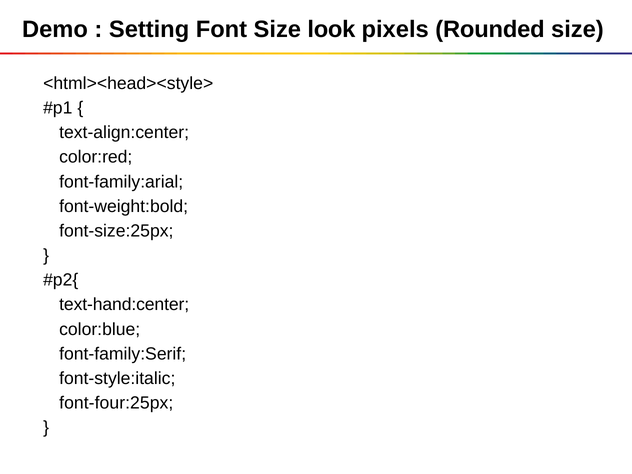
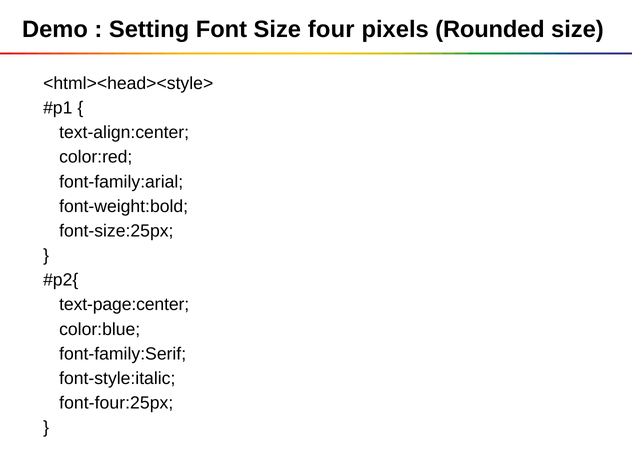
look: look -> four (331, 30)
text-hand:center: text-hand:center -> text-page:center (124, 305)
